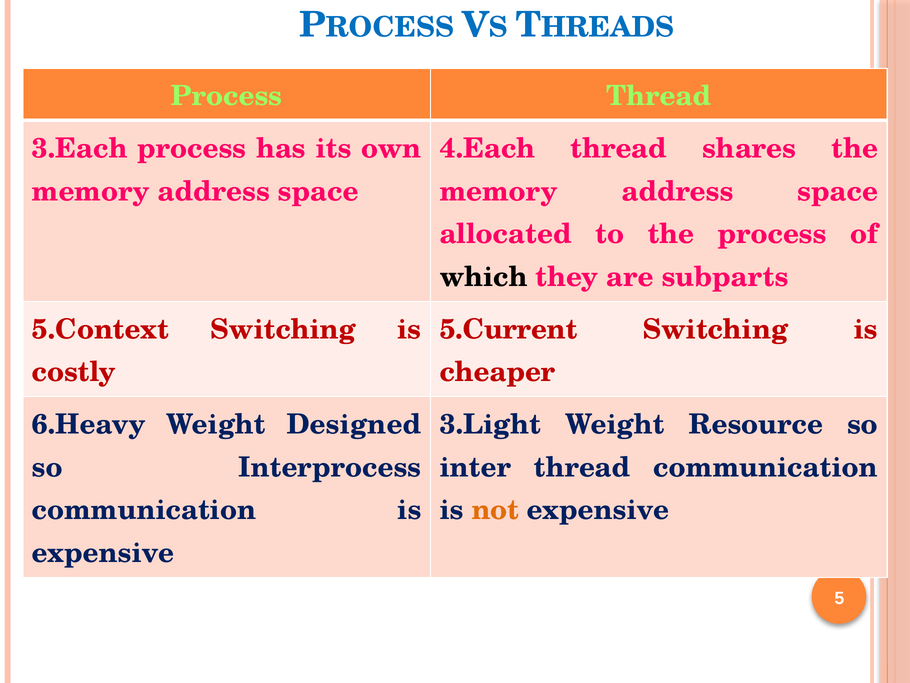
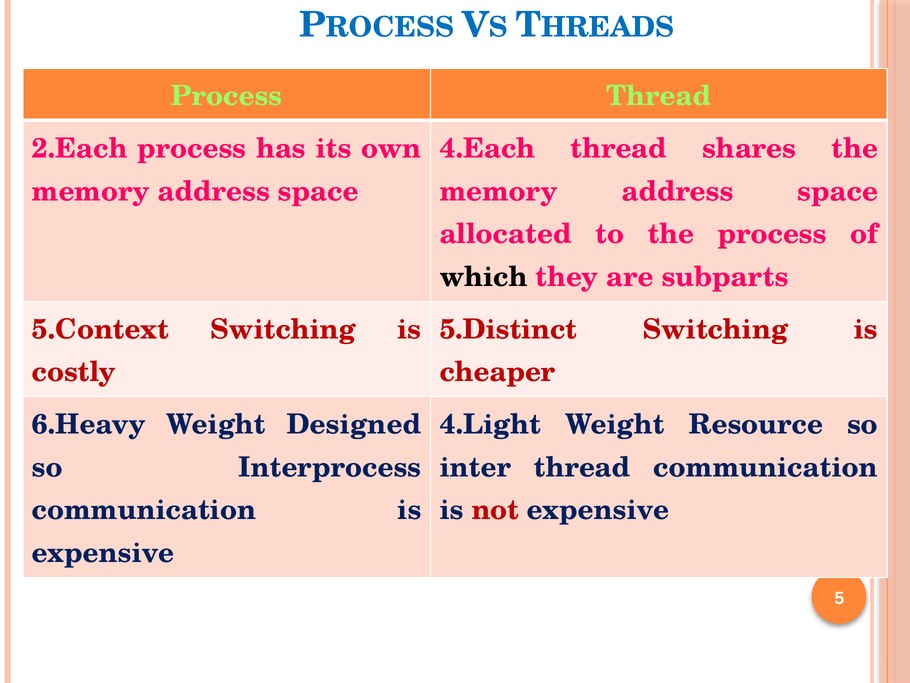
3.Each: 3.Each -> 2.Each (80, 148)
5.Current: 5.Current -> 5.Distinct (508, 329)
3.Light: 3.Light -> 4.Light (490, 424)
not colour: orange -> red (495, 510)
